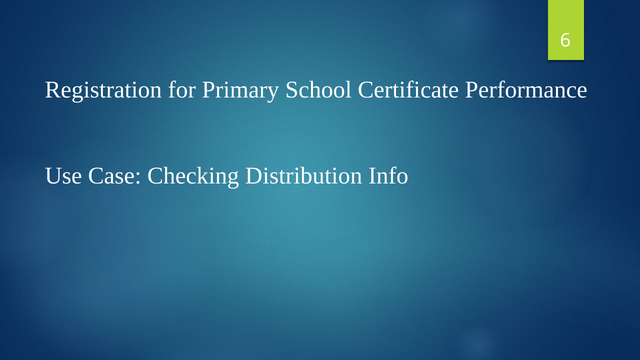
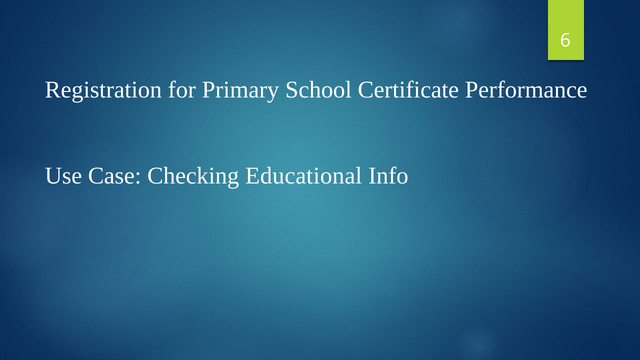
Distribution: Distribution -> Educational (304, 176)
